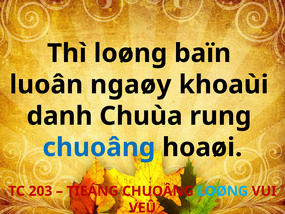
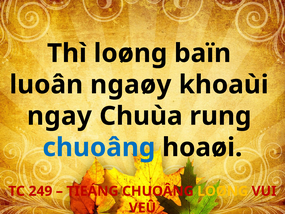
danh: danh -> ngay (59, 116)
203: 203 -> 249 (40, 191)
LOØNG colour: light blue -> yellow (223, 191)
